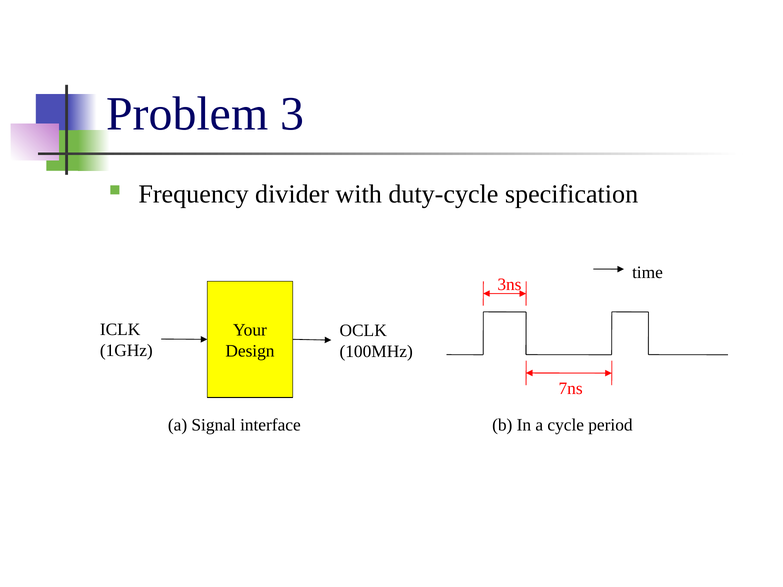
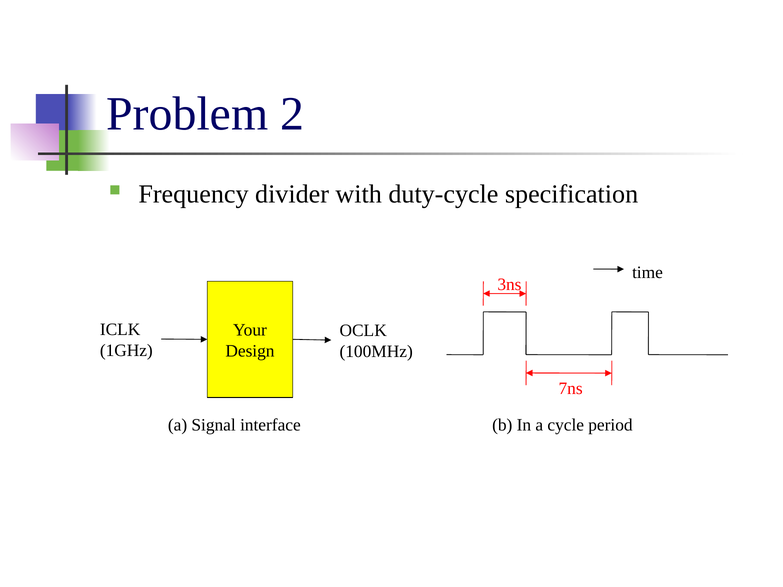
3: 3 -> 2 (292, 114)
